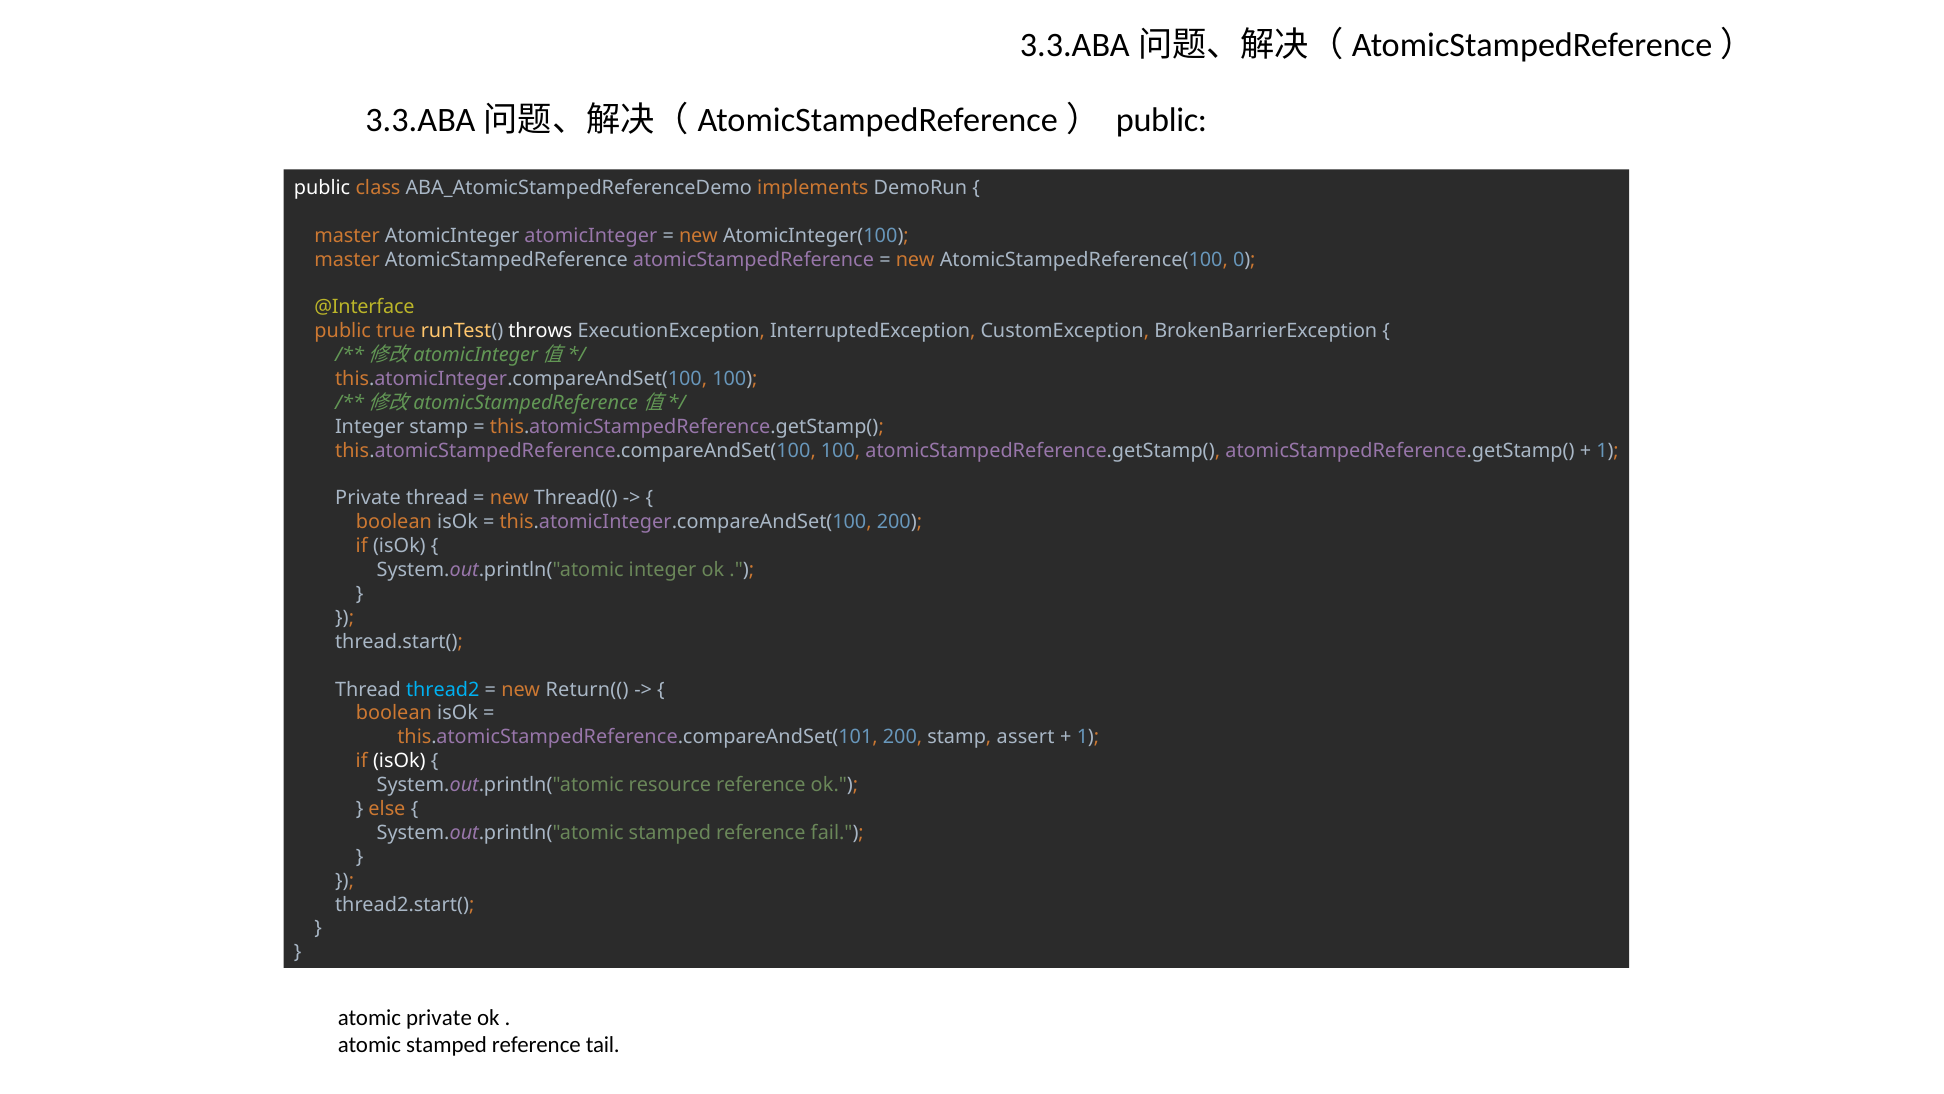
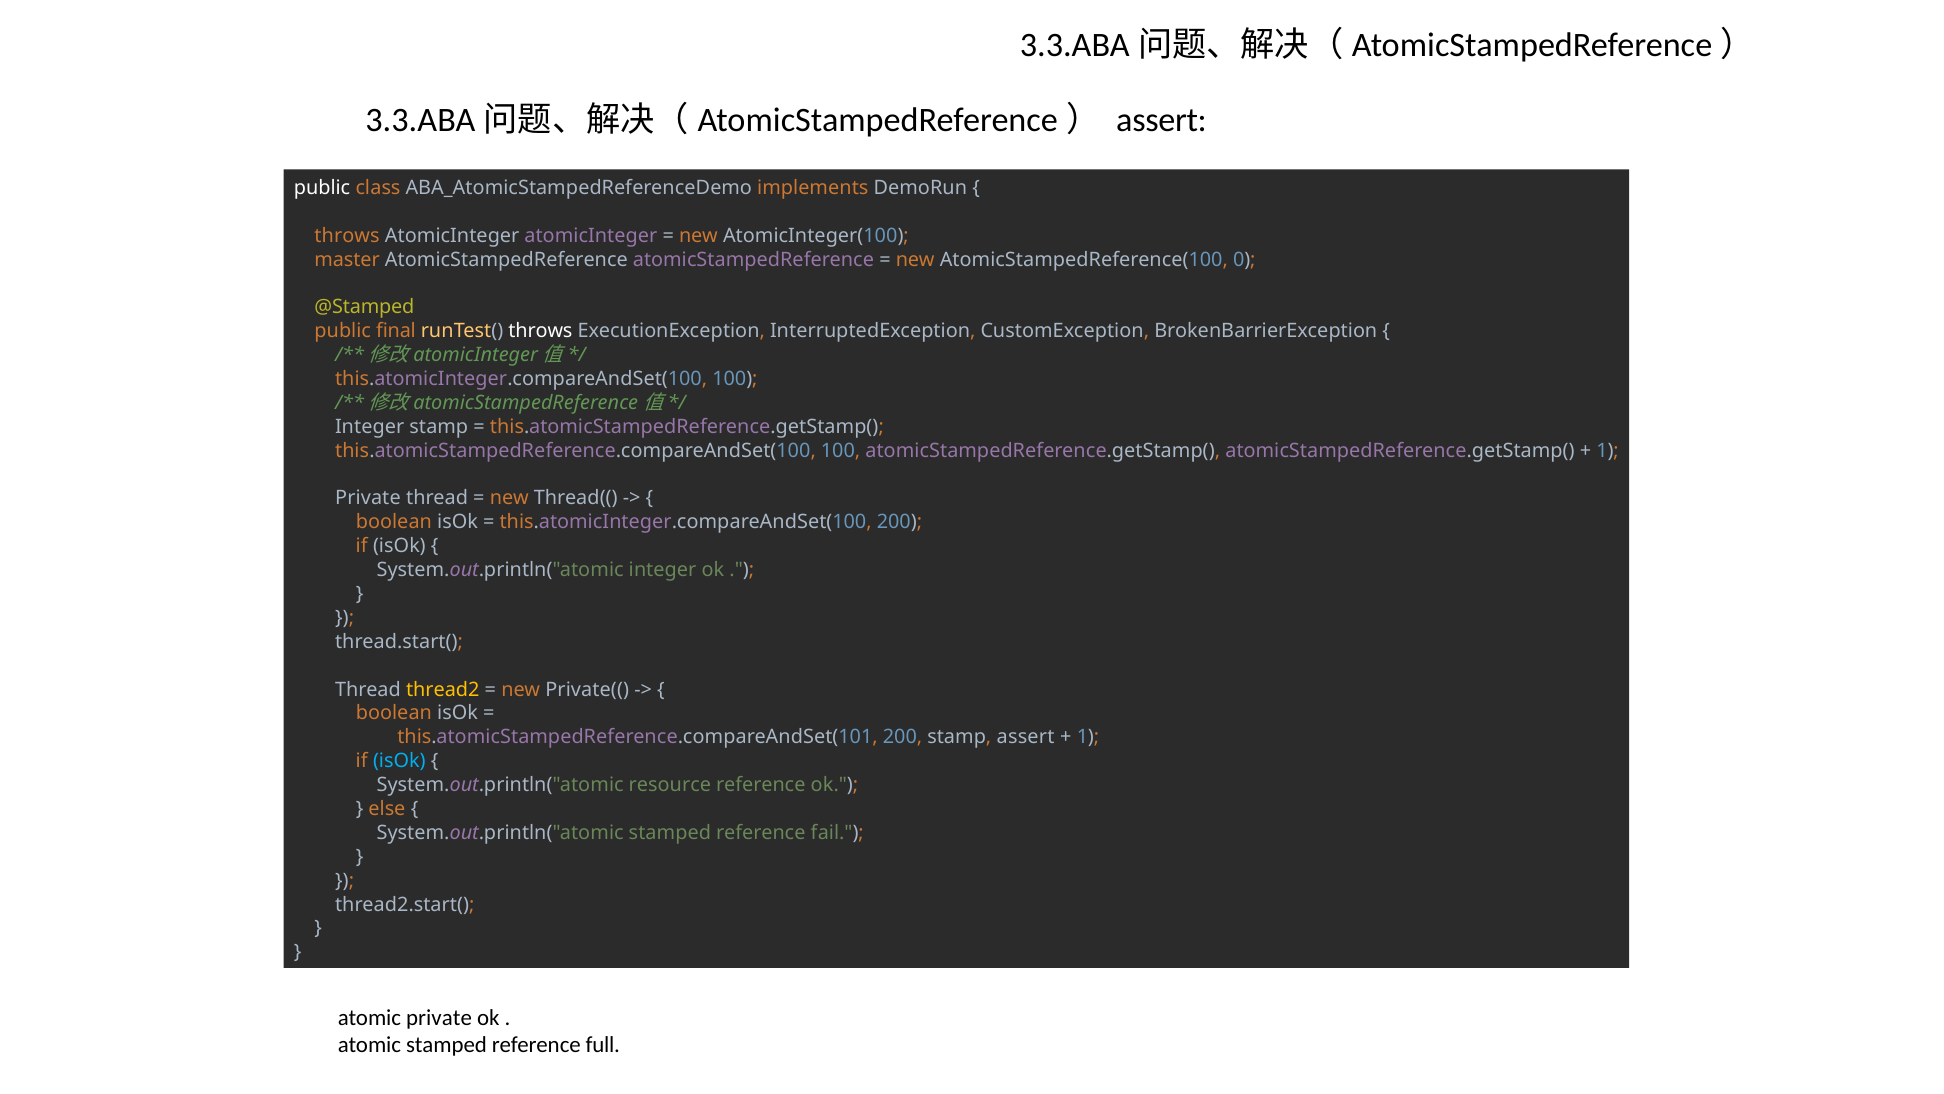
public: public -> assert (1162, 120)
master: master -> throws (347, 235)
@Interface: @Interface -> @Stamped (364, 307)
true: true -> final (396, 331)
thread2 colour: light blue -> yellow (443, 689)
Return((: Return(( -> Private(( (587, 689)
isOk colour: white -> light blue (399, 761)
tail: tail -> full (603, 1044)
